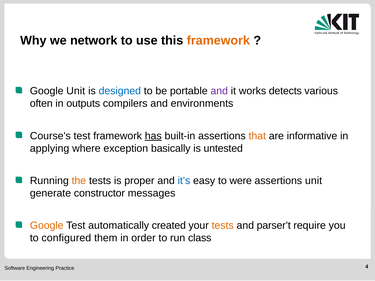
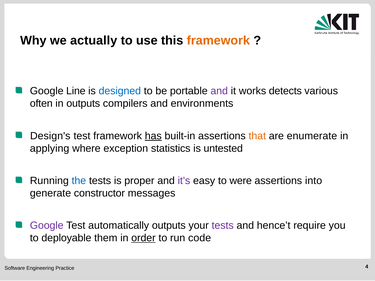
network: network -> actually (94, 41)
Google Unit: Unit -> Line (76, 91)
Course's: Course's -> Design's (50, 136)
informative: informative -> enumerate (312, 136)
basically: basically -> statistics (171, 148)
the colour: orange -> blue (79, 181)
it’s colour: blue -> purple (184, 181)
assertions unit: unit -> into (314, 181)
Google colour: orange -> purple (47, 226)
automatically created: created -> outputs (169, 226)
tests colour: orange -> purple (223, 226)
parser’t: parser’t -> hence’t (274, 226)
configured: configured -> deployable (66, 238)
order underline: none -> present (143, 238)
class: class -> code (200, 238)
